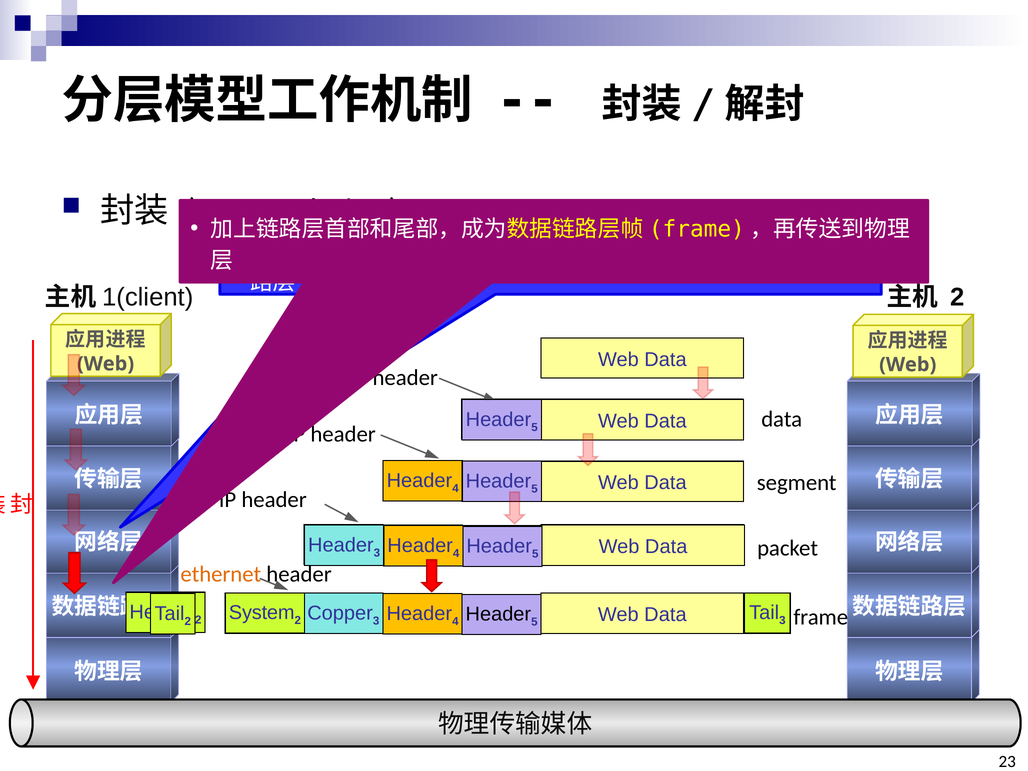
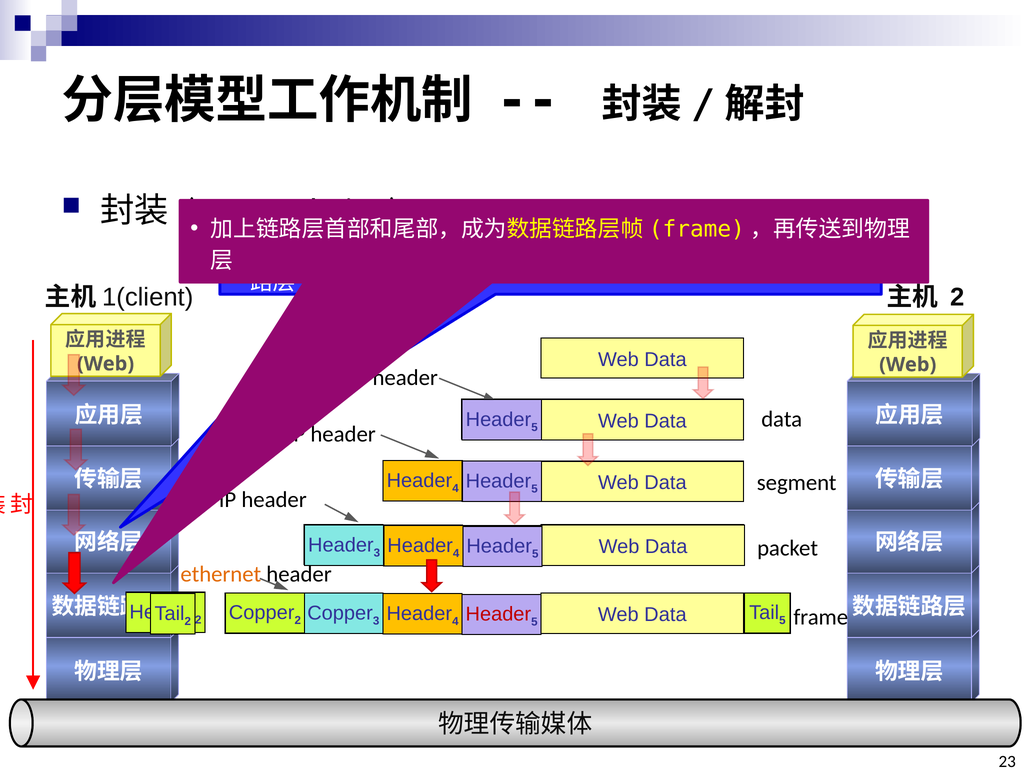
System: System -> Copper (262, 613)
3: 3 -> 5 (782, 621)
Header colour: black -> red (498, 614)
